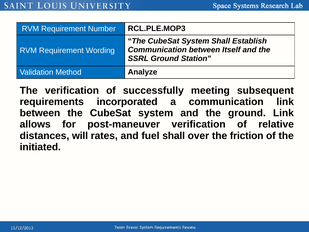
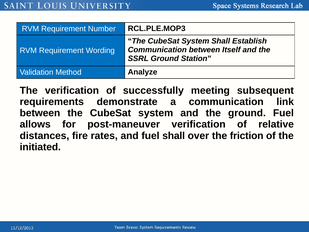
incorporated: incorporated -> demonstrate (127, 102)
ground Link: Link -> Fuel (283, 113)
will: will -> fire (80, 136)
